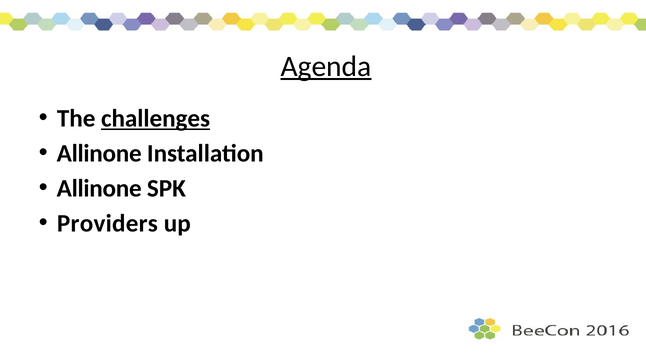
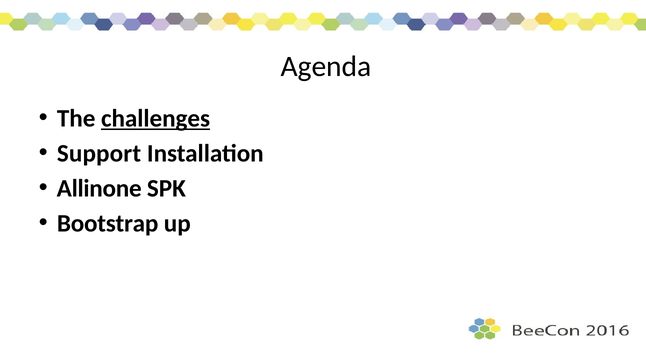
Agenda underline: present -> none (326, 66)
Allinone: Allinone -> Support (99, 154)
Providers: Providers -> Bootstrap (108, 224)
